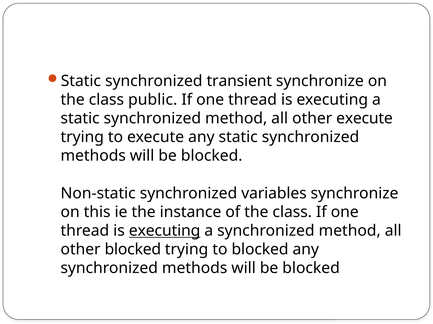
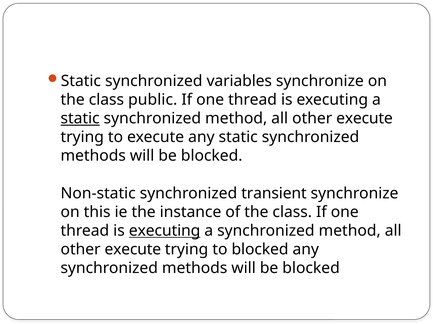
transient: transient -> variables (239, 81)
static underline: none -> present (80, 119)
variables: variables -> transient (274, 194)
blocked: blocked -> execute (133, 250)
